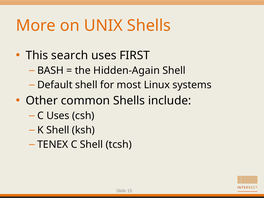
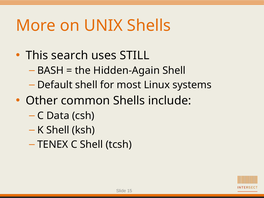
FIRST: FIRST -> STILL (135, 55)
C Uses: Uses -> Data (58, 116)
